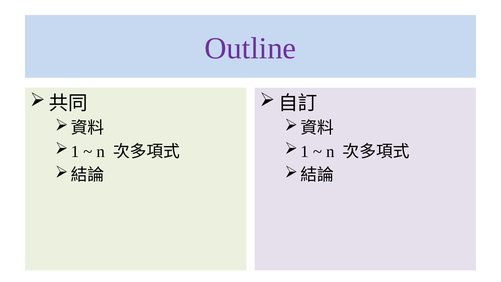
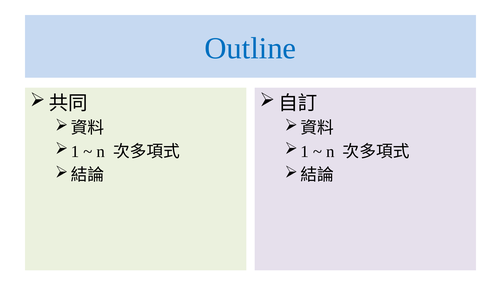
Outline colour: purple -> blue (250, 48)
